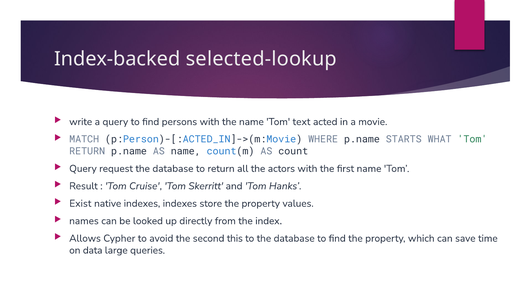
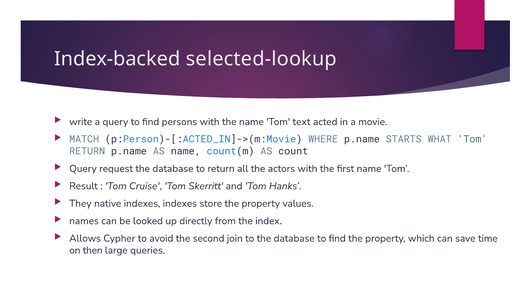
Exist: Exist -> They (80, 204)
this: this -> join (235, 239)
data: data -> then (93, 251)
